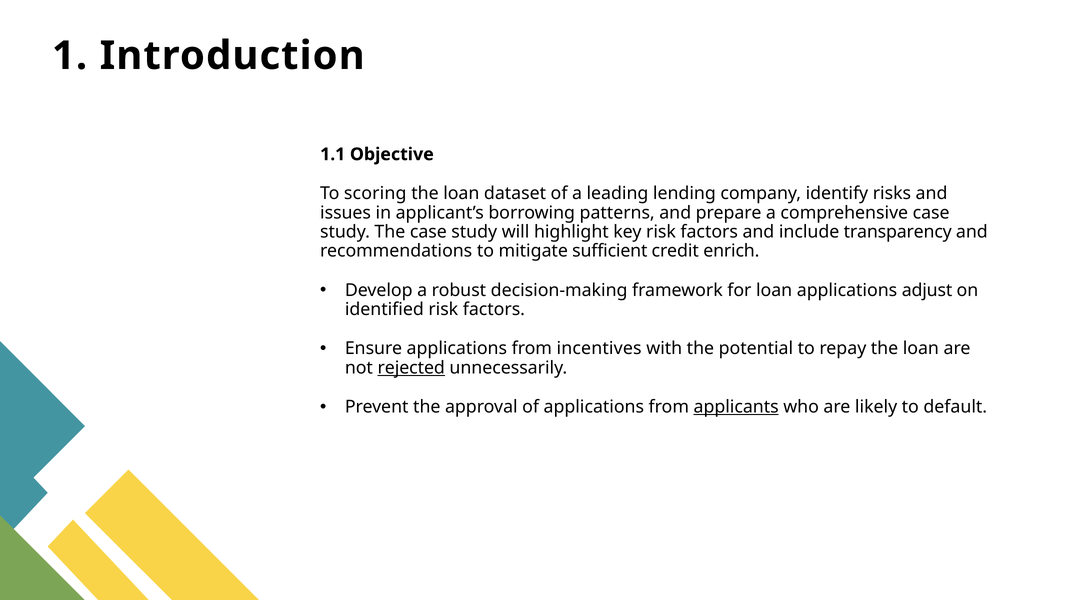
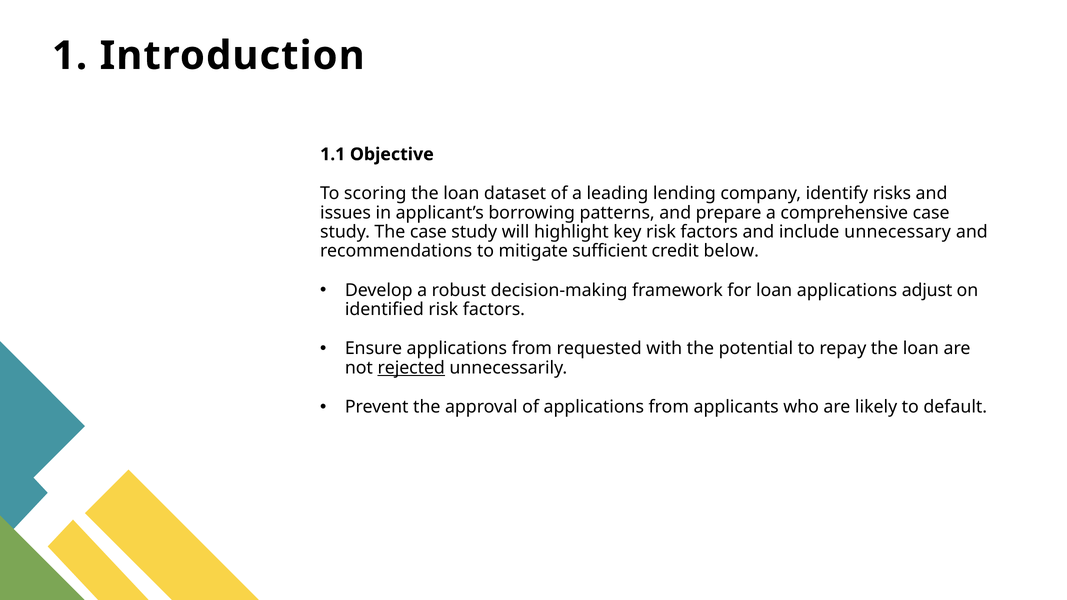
transparency: transparency -> unnecessary (898, 232)
enrich: enrich -> below (731, 251)
incentives: incentives -> requested (599, 349)
applicants underline: present -> none (736, 407)
